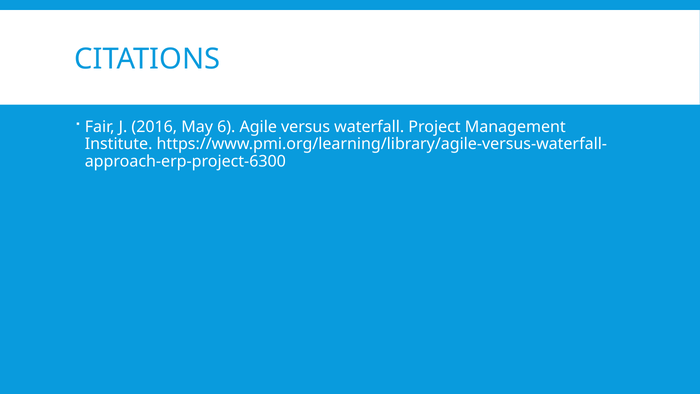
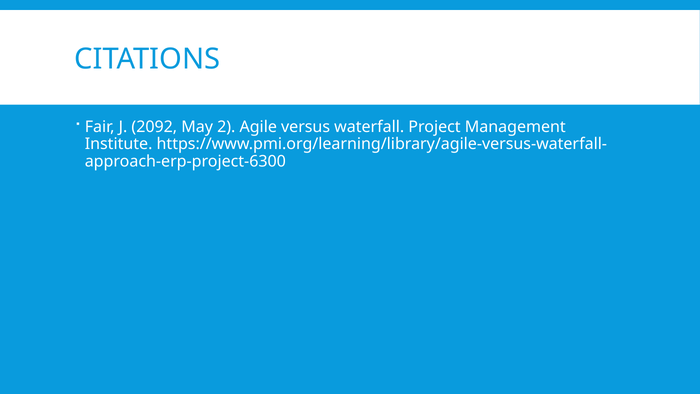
2016: 2016 -> 2092 (154, 127)
6: 6 -> 2 (226, 127)
